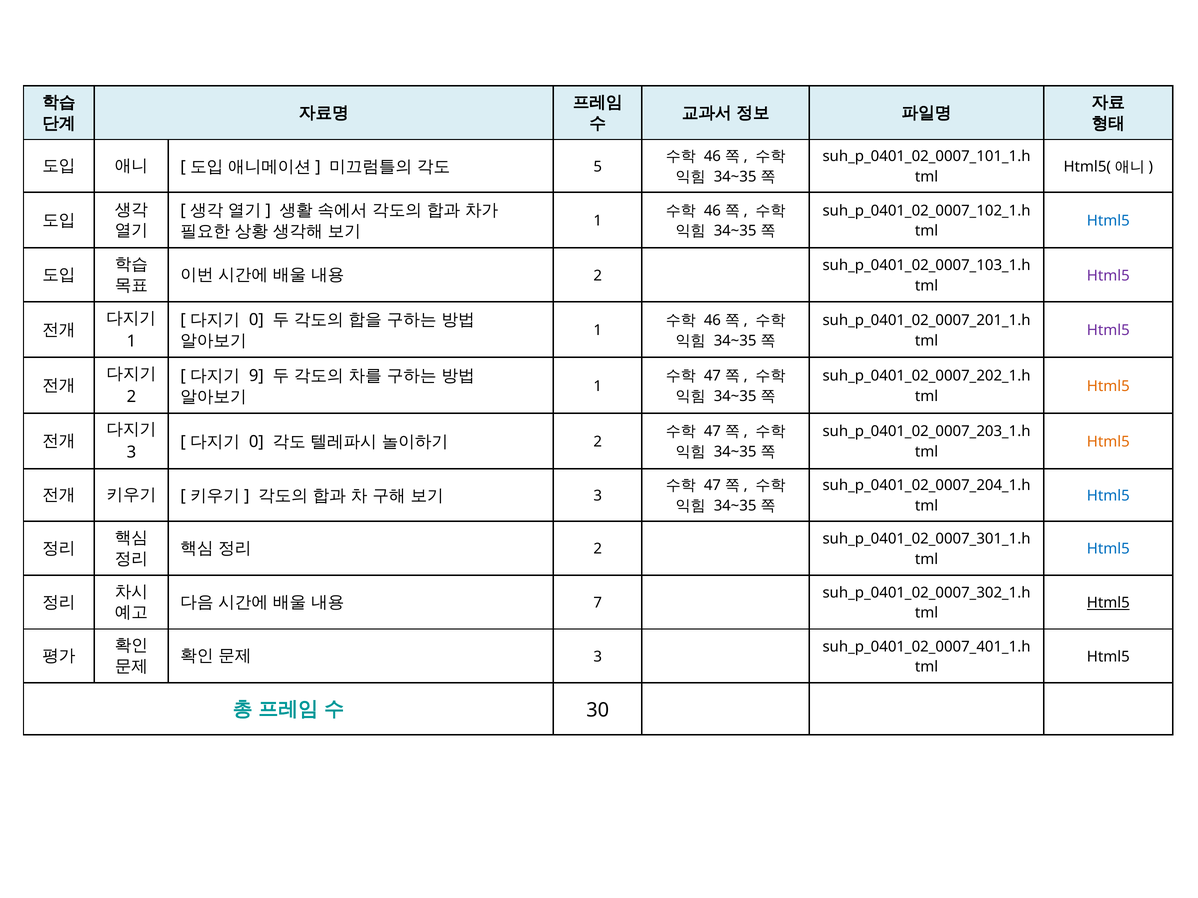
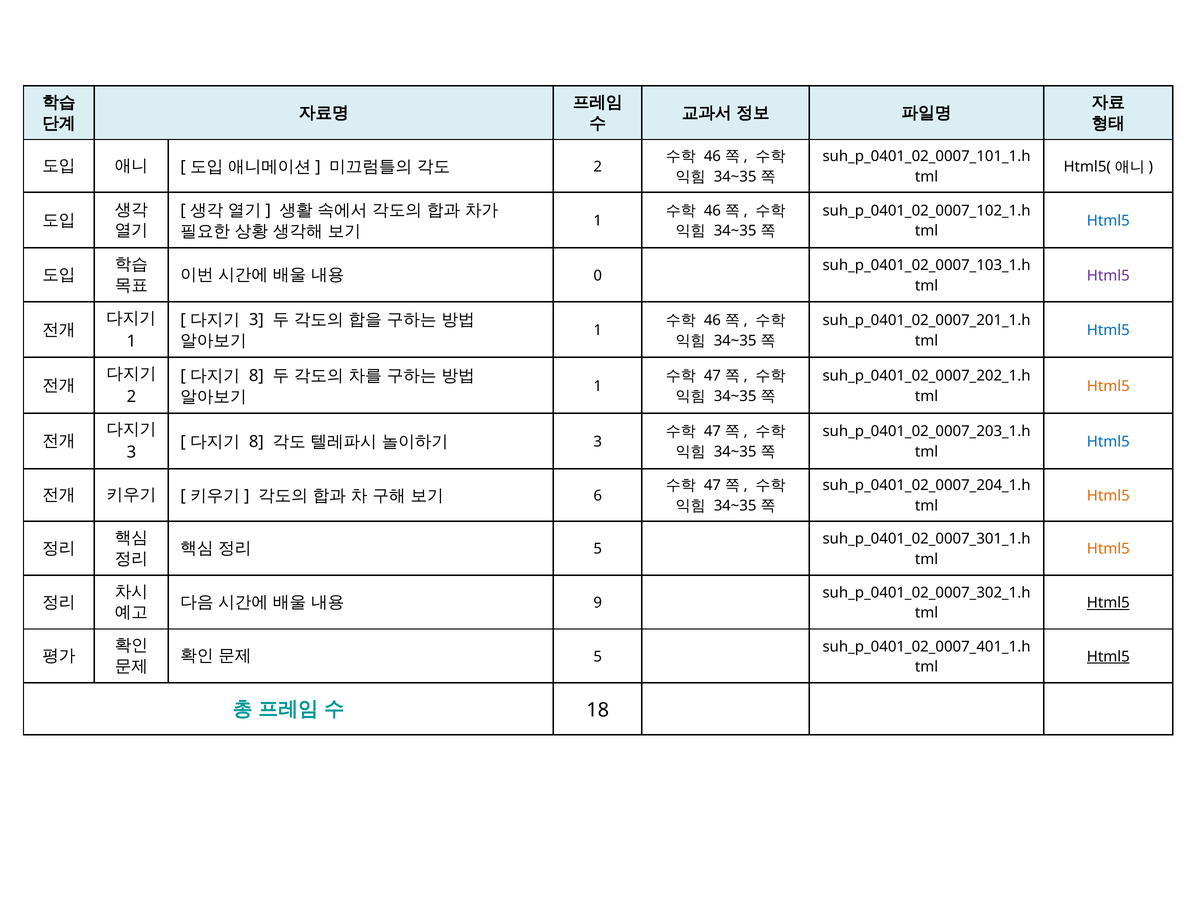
5: 5 -> 2 (598, 167)
2: 2 -> 0 (598, 276)
0: 0 -> 3 (256, 320)
Html5 colour: purple -> blue (1108, 331)
9: 9 -> 8 (256, 376)
0: 0 -> 8 (256, 442)
2: 2 -> 3 (598, 442)
Html5 colour: orange -> blue (1108, 442)
3: 3 -> 6 (598, 496)
Html5 colour: blue -> orange (1108, 496)
2: 2 -> 5 (598, 549)
Html5 colour: blue -> orange (1108, 549)
7: 7 -> 9 (598, 603)
3: 3 -> 5 (598, 657)
Html5 underline: none -> present (1108, 657)
30: 30 -> 18 (598, 710)
